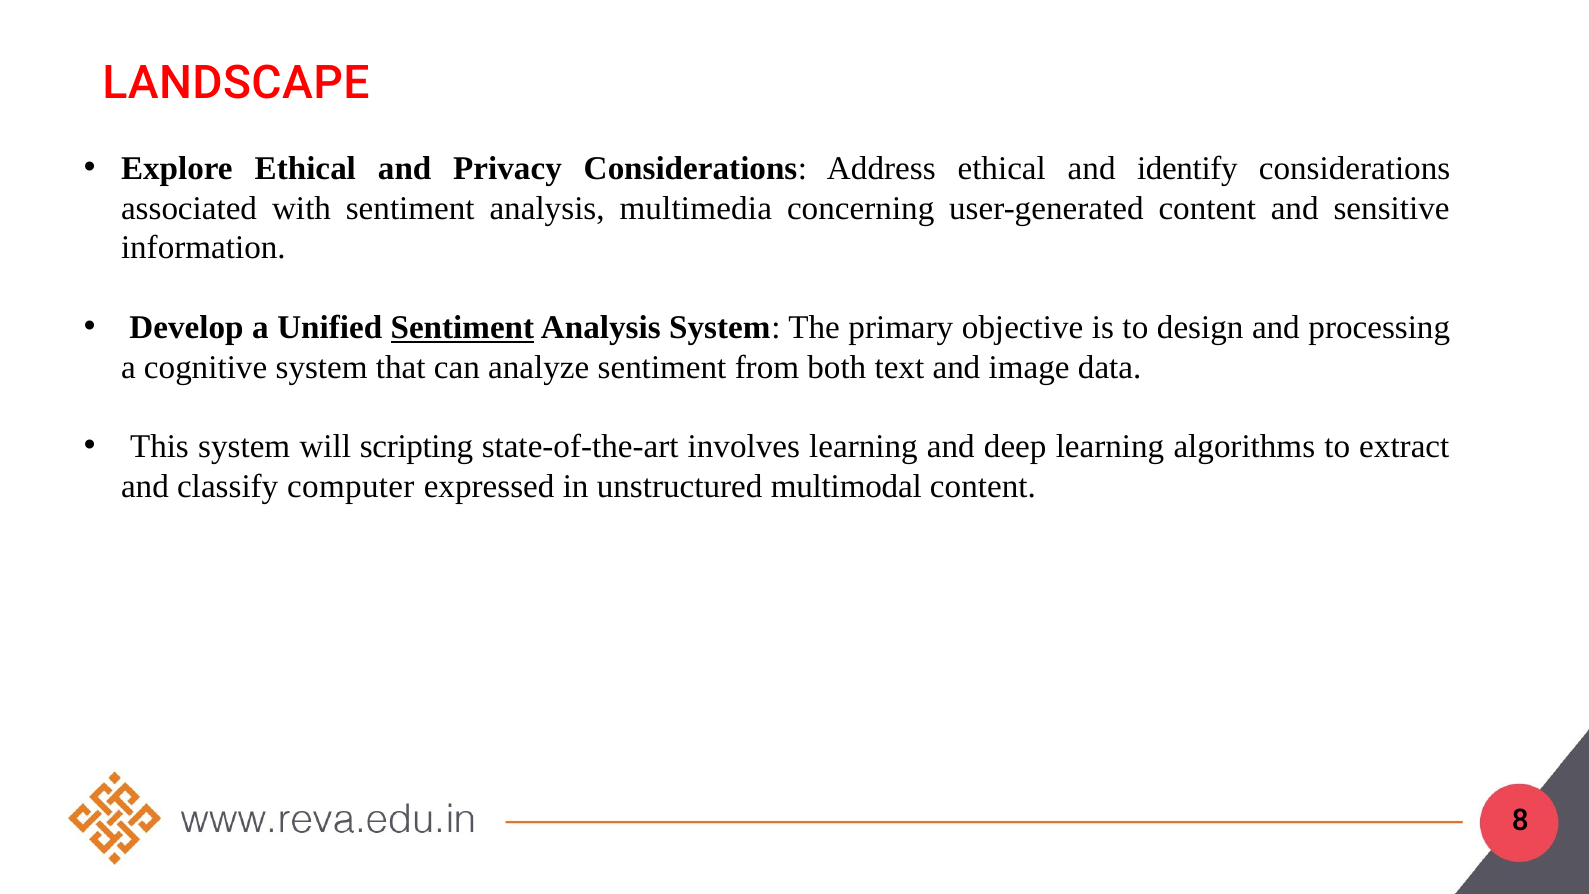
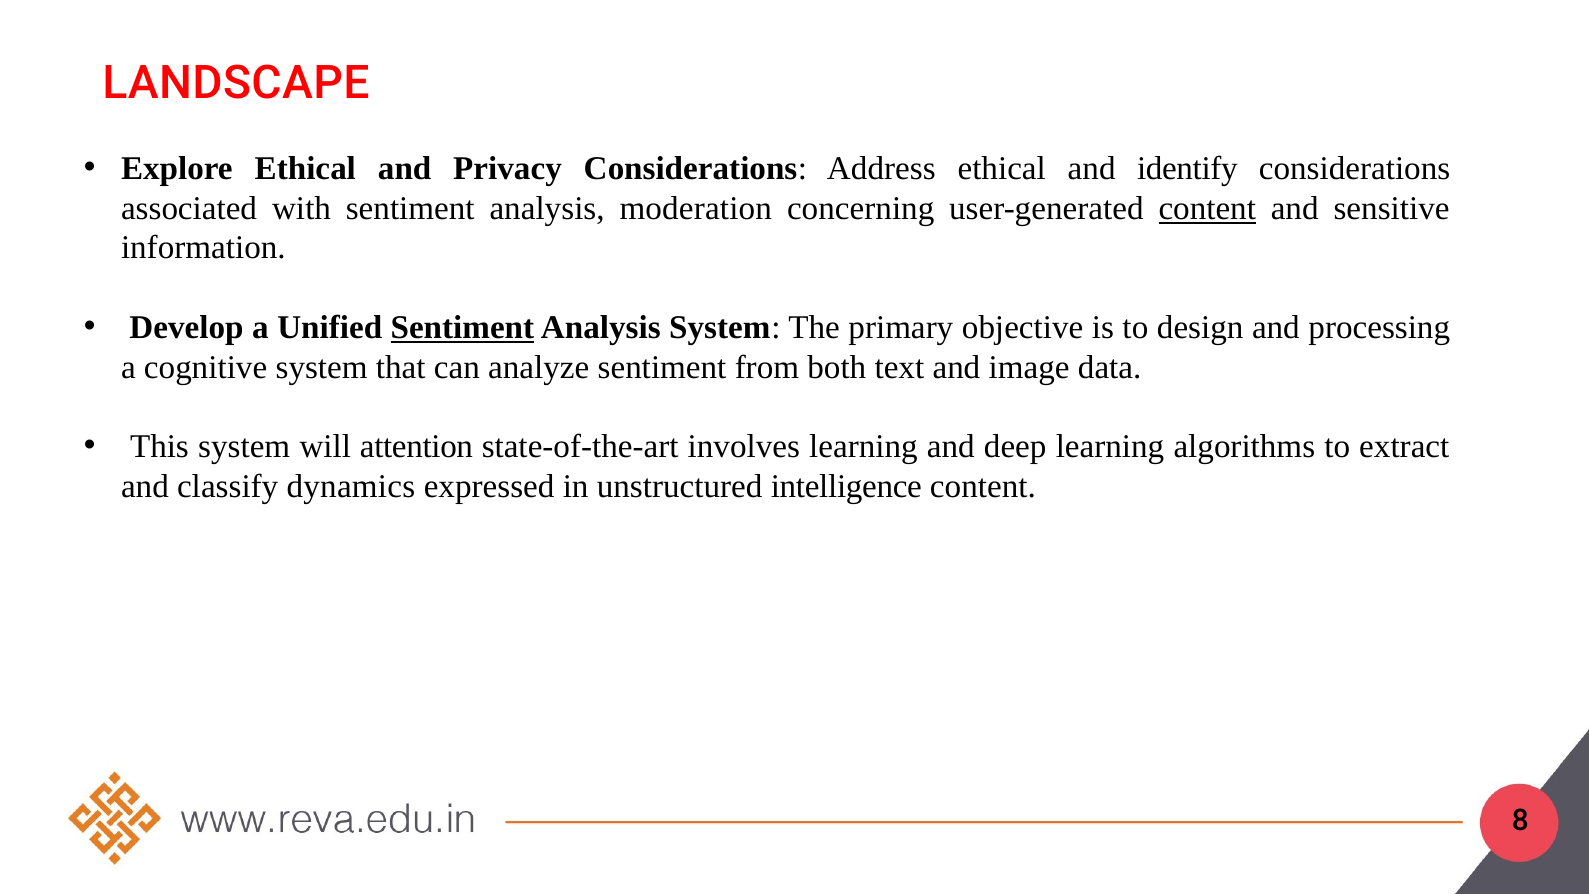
multimedia: multimedia -> moderation (696, 208)
content underline: none -> present (1207, 208)
scripting: scripting -> attention (417, 447)
computer: computer -> dynamics (351, 486)
multimodal: multimodal -> intelligence (846, 486)
